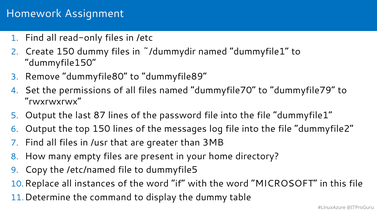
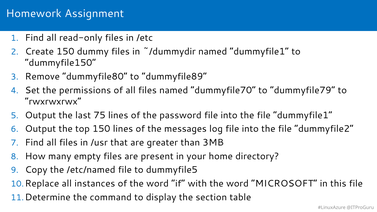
87: 87 -> 75 (100, 115)
the dummy: dummy -> section (211, 197)
